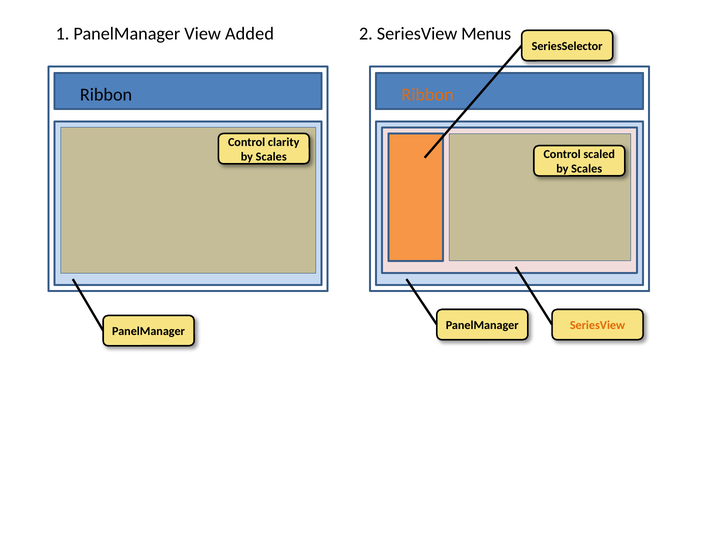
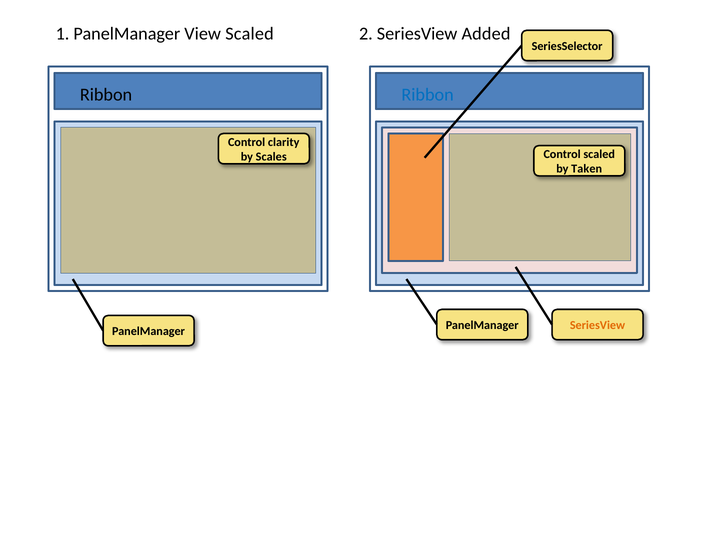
View Added: Added -> Scaled (249, 34)
Menus: Menus -> Added (486, 34)
Ribbon colour: orange -> blue (428, 95)
Scales: Scales -> Taken (587, 169)
